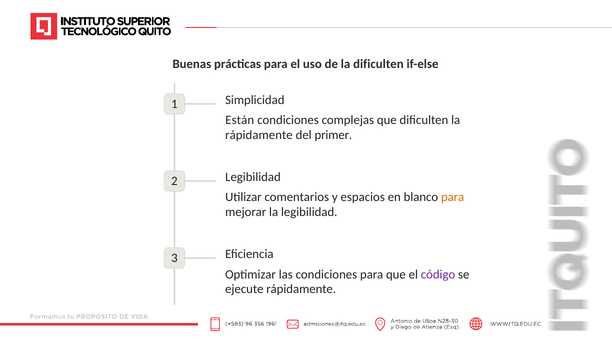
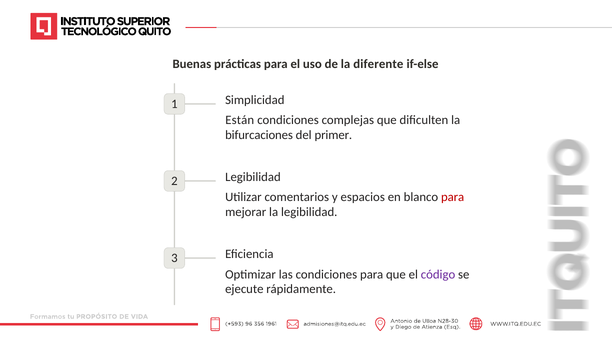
la dificulten: dificulten -> diferente (378, 64)
rápidamente: rápidamente -> bifurcaciones (259, 135)
para colour: orange -> red (453, 197)
